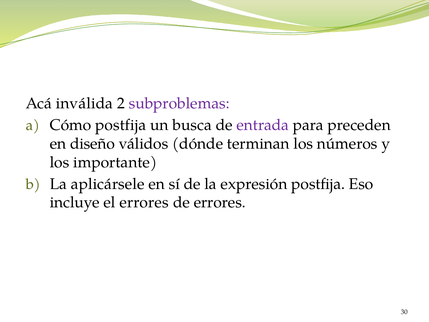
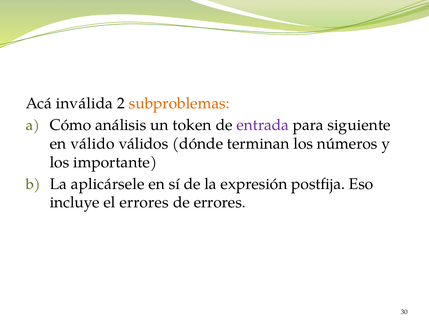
subproblemas colour: purple -> orange (179, 103)
Cómo postfija: postfija -> análisis (121, 125)
busca: busca -> token (192, 125)
preceden: preceden -> siguiente (359, 125)
diseño: diseño -> válido (92, 144)
